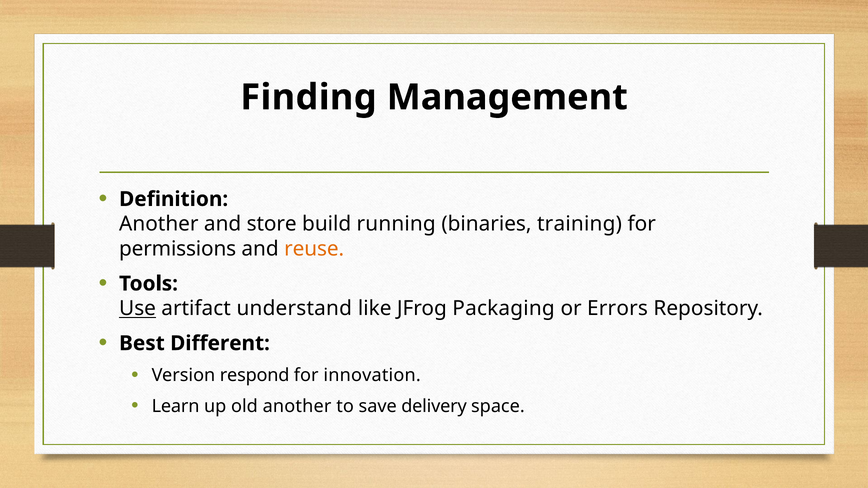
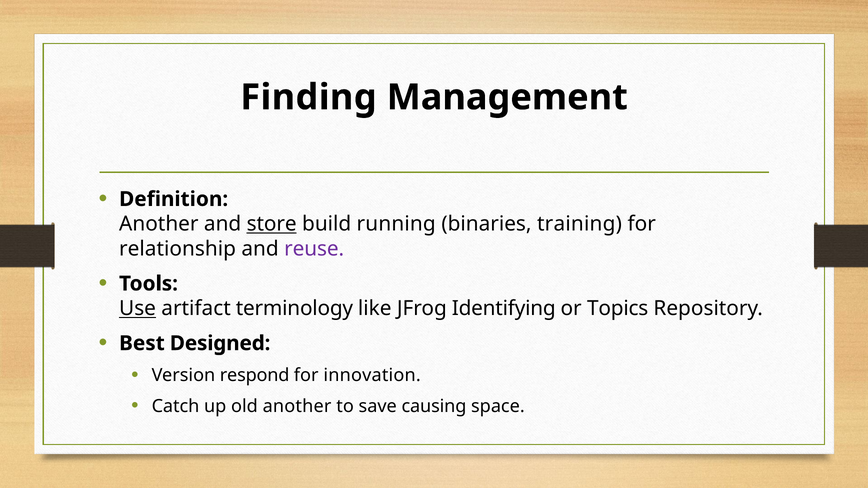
store underline: none -> present (272, 224)
permissions: permissions -> relationship (178, 249)
reuse colour: orange -> purple (314, 249)
understand: understand -> terminology (294, 309)
Packaging: Packaging -> Identifying (504, 309)
Errors: Errors -> Topics (618, 309)
Different: Different -> Designed (220, 343)
Learn: Learn -> Catch (175, 406)
delivery: delivery -> causing (434, 406)
